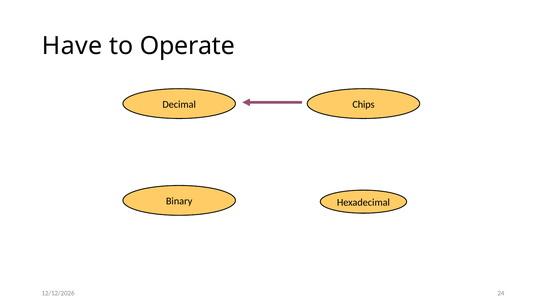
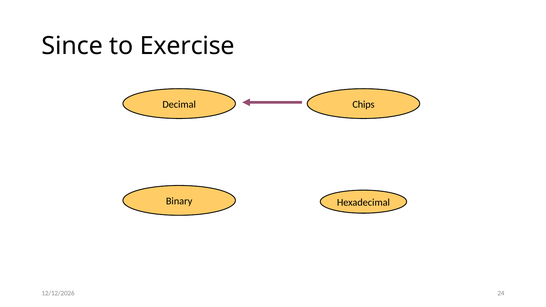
Have: Have -> Since (72, 46)
Operate: Operate -> Exercise (187, 46)
